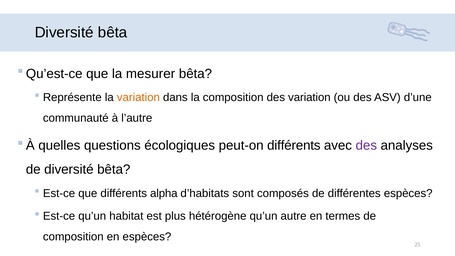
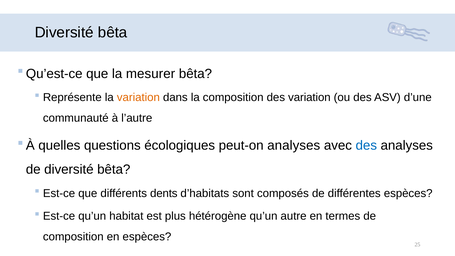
peut-on différents: différents -> analyses (294, 146)
des colour: purple -> blue (366, 146)
alpha: alpha -> dents (164, 193)
